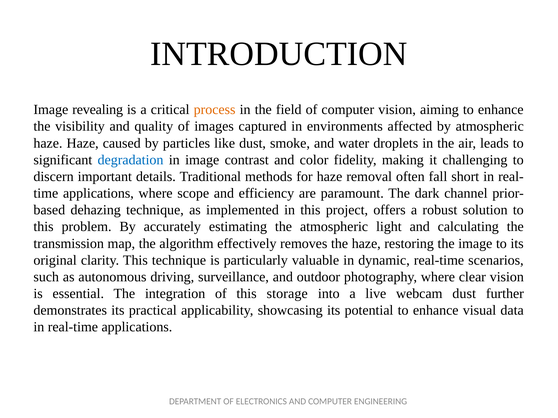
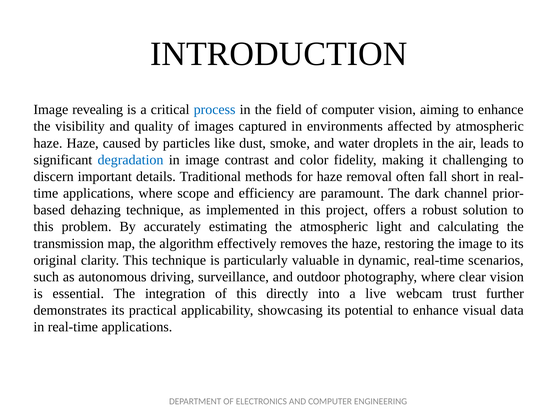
process colour: orange -> blue (215, 110)
storage: storage -> directly (287, 294)
webcam dust: dust -> trust (464, 294)
